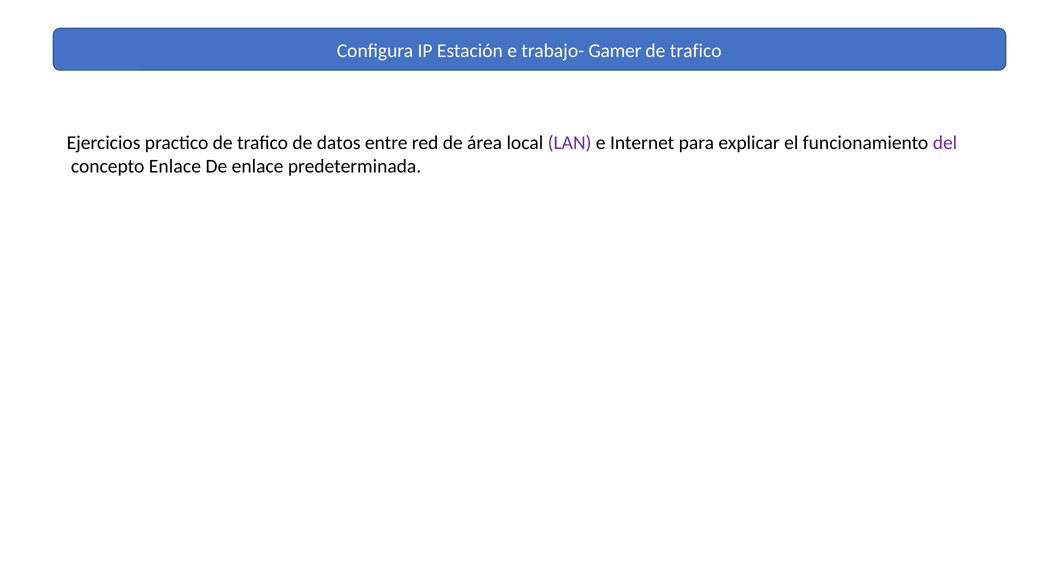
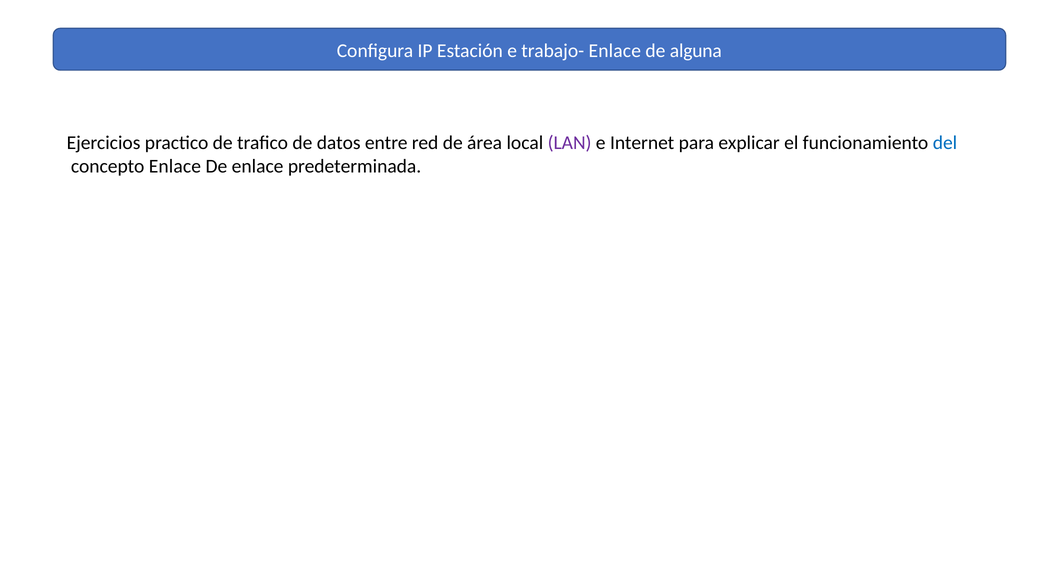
trabajo- Gamer: Gamer -> Enlace (615, 51)
trafico: trafico -> alguna (696, 51)
del colour: purple -> blue (945, 143)
